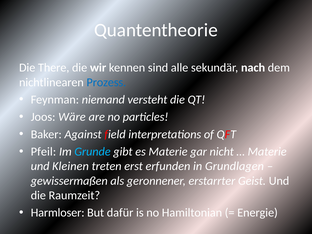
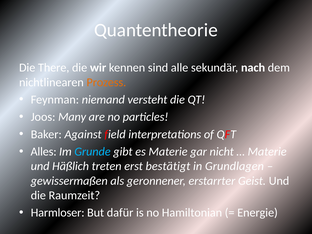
Prozess colour: blue -> orange (106, 82)
Wäre: Wäre -> Many (72, 117)
Pfeil: Pfeil -> Alles (44, 152)
Kleinen: Kleinen -> Häßlich (71, 166)
erfunden: erfunden -> bestätigt (168, 166)
